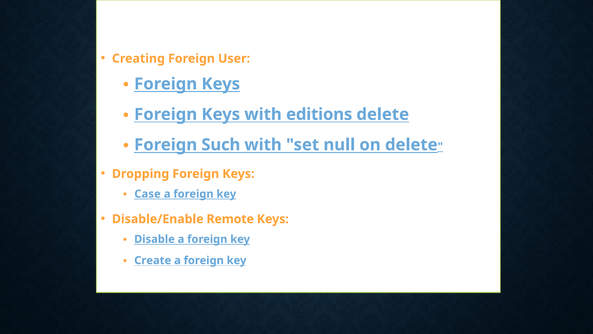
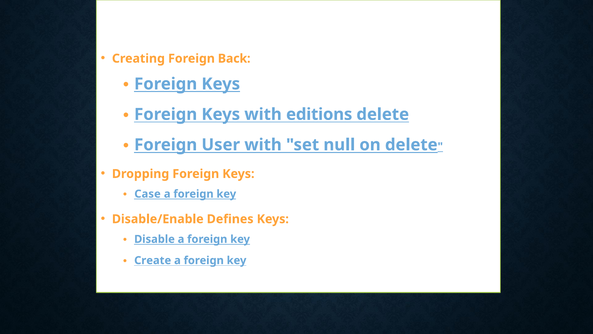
User: User -> Back (234, 58)
Such: Such -> User (221, 145)
Remote: Remote -> Defines (230, 219)
